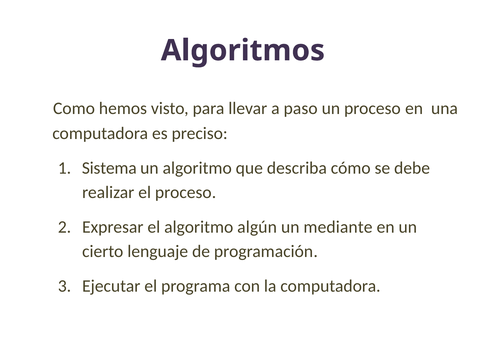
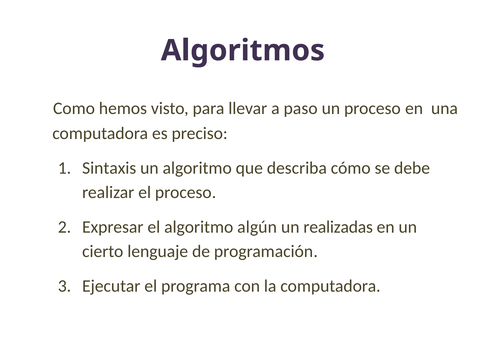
Sistema: Sistema -> Sintaxis (109, 168)
mediante: mediante -> realizadas (338, 227)
